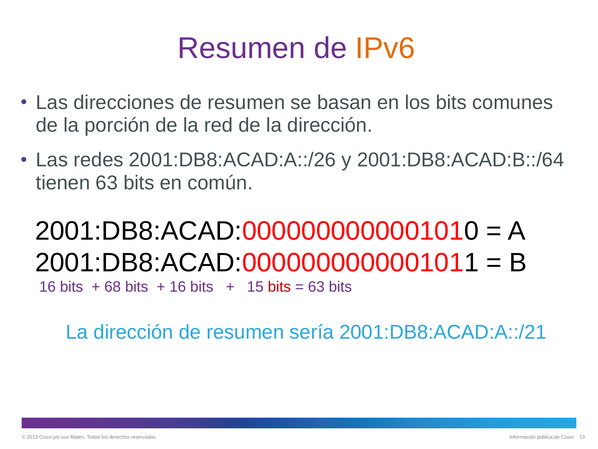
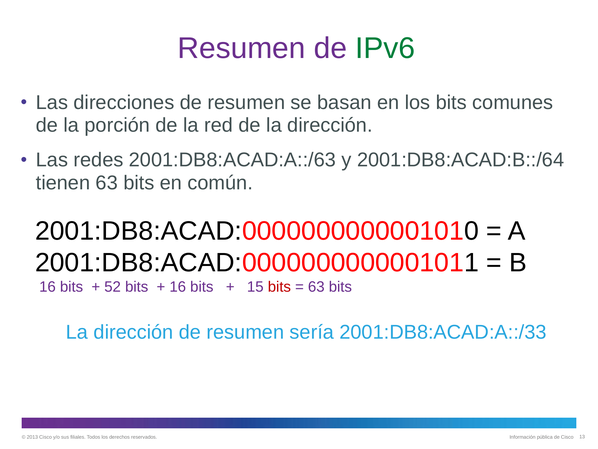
IPv6 colour: orange -> green (385, 48)
2001:DB8:ACAD:A::/26: 2001:DB8:ACAD:A::/26 -> 2001:DB8:ACAD:A::/63 (232, 160)
68: 68 -> 52 (113, 287)
2001:DB8:ACAD:A::/21: 2001:DB8:ACAD:A::/21 -> 2001:DB8:ACAD:A::/33 (443, 332)
